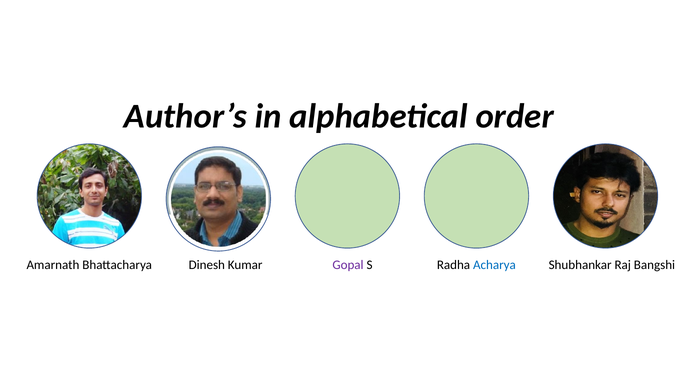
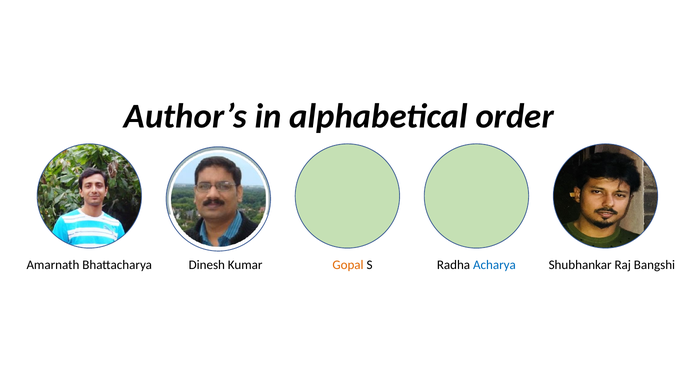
Gopal colour: purple -> orange (348, 265)
